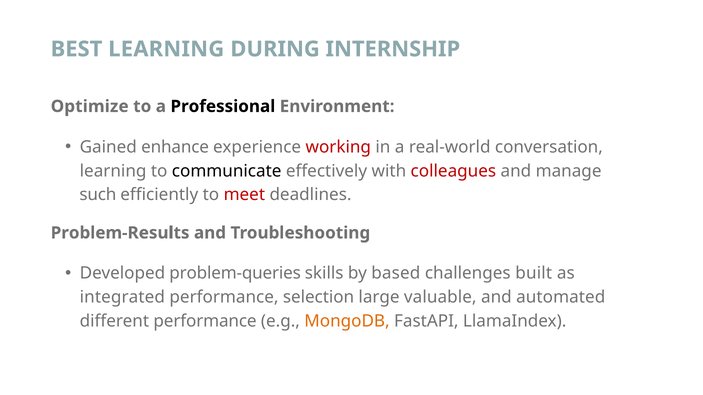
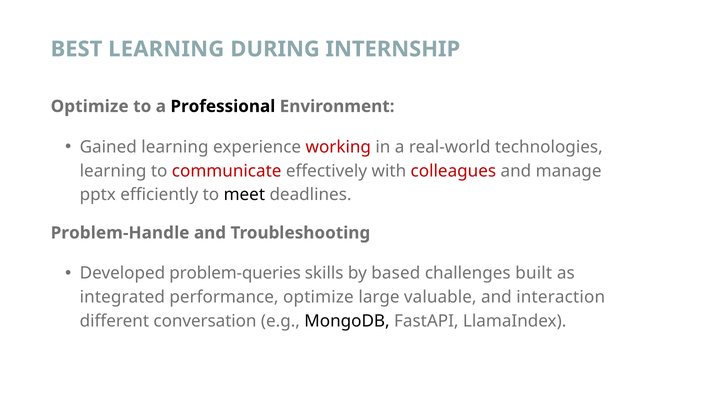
Gained enhance: enhance -> learning (175, 147)
conversation: conversation -> technologies (549, 147)
communicate colour: black -> red (227, 171)
such: such -> pptx (98, 195)
meet colour: red -> black (244, 195)
Problem-Results: Problem-Results -> Problem-Handle (120, 233)
performance selection: selection -> optimize (318, 298)
automated: automated -> interaction (561, 298)
different performance: performance -> conversation (205, 321)
MongoDB colour: orange -> black (347, 321)
